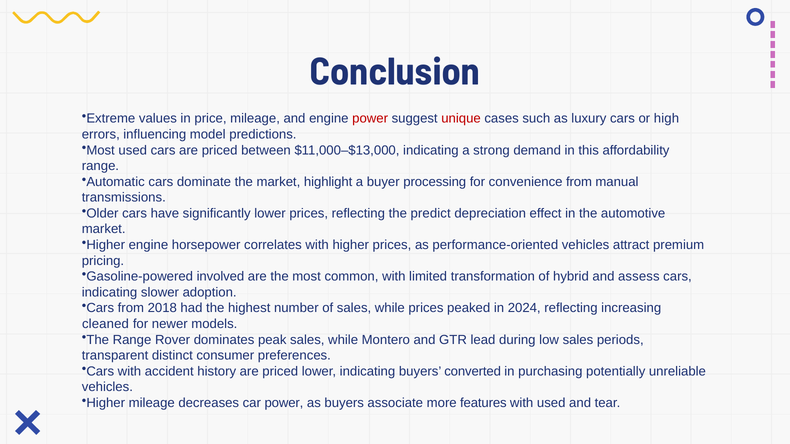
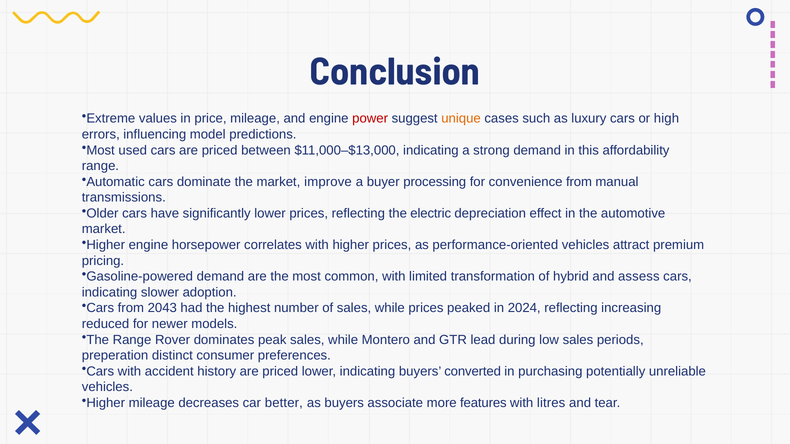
unique colour: red -> orange (461, 119)
highlight: highlight -> improve (328, 182)
predict: predict -> electric (431, 214)
Gasoline-powered involved: involved -> demand (220, 277)
2018: 2018 -> 2043 (162, 308)
cleaned: cleaned -> reduced (106, 324)
transparent: transparent -> preperation (115, 356)
car power: power -> better (284, 403)
with used: used -> litres (551, 403)
